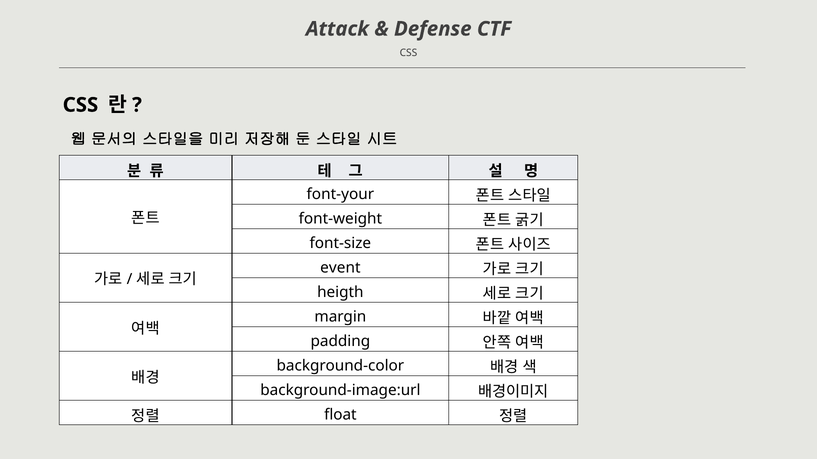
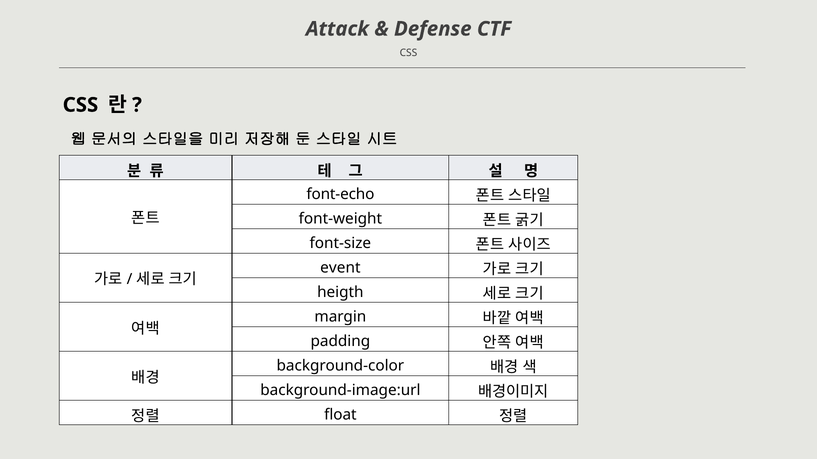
font-your: font-your -> font-echo (340, 194)
